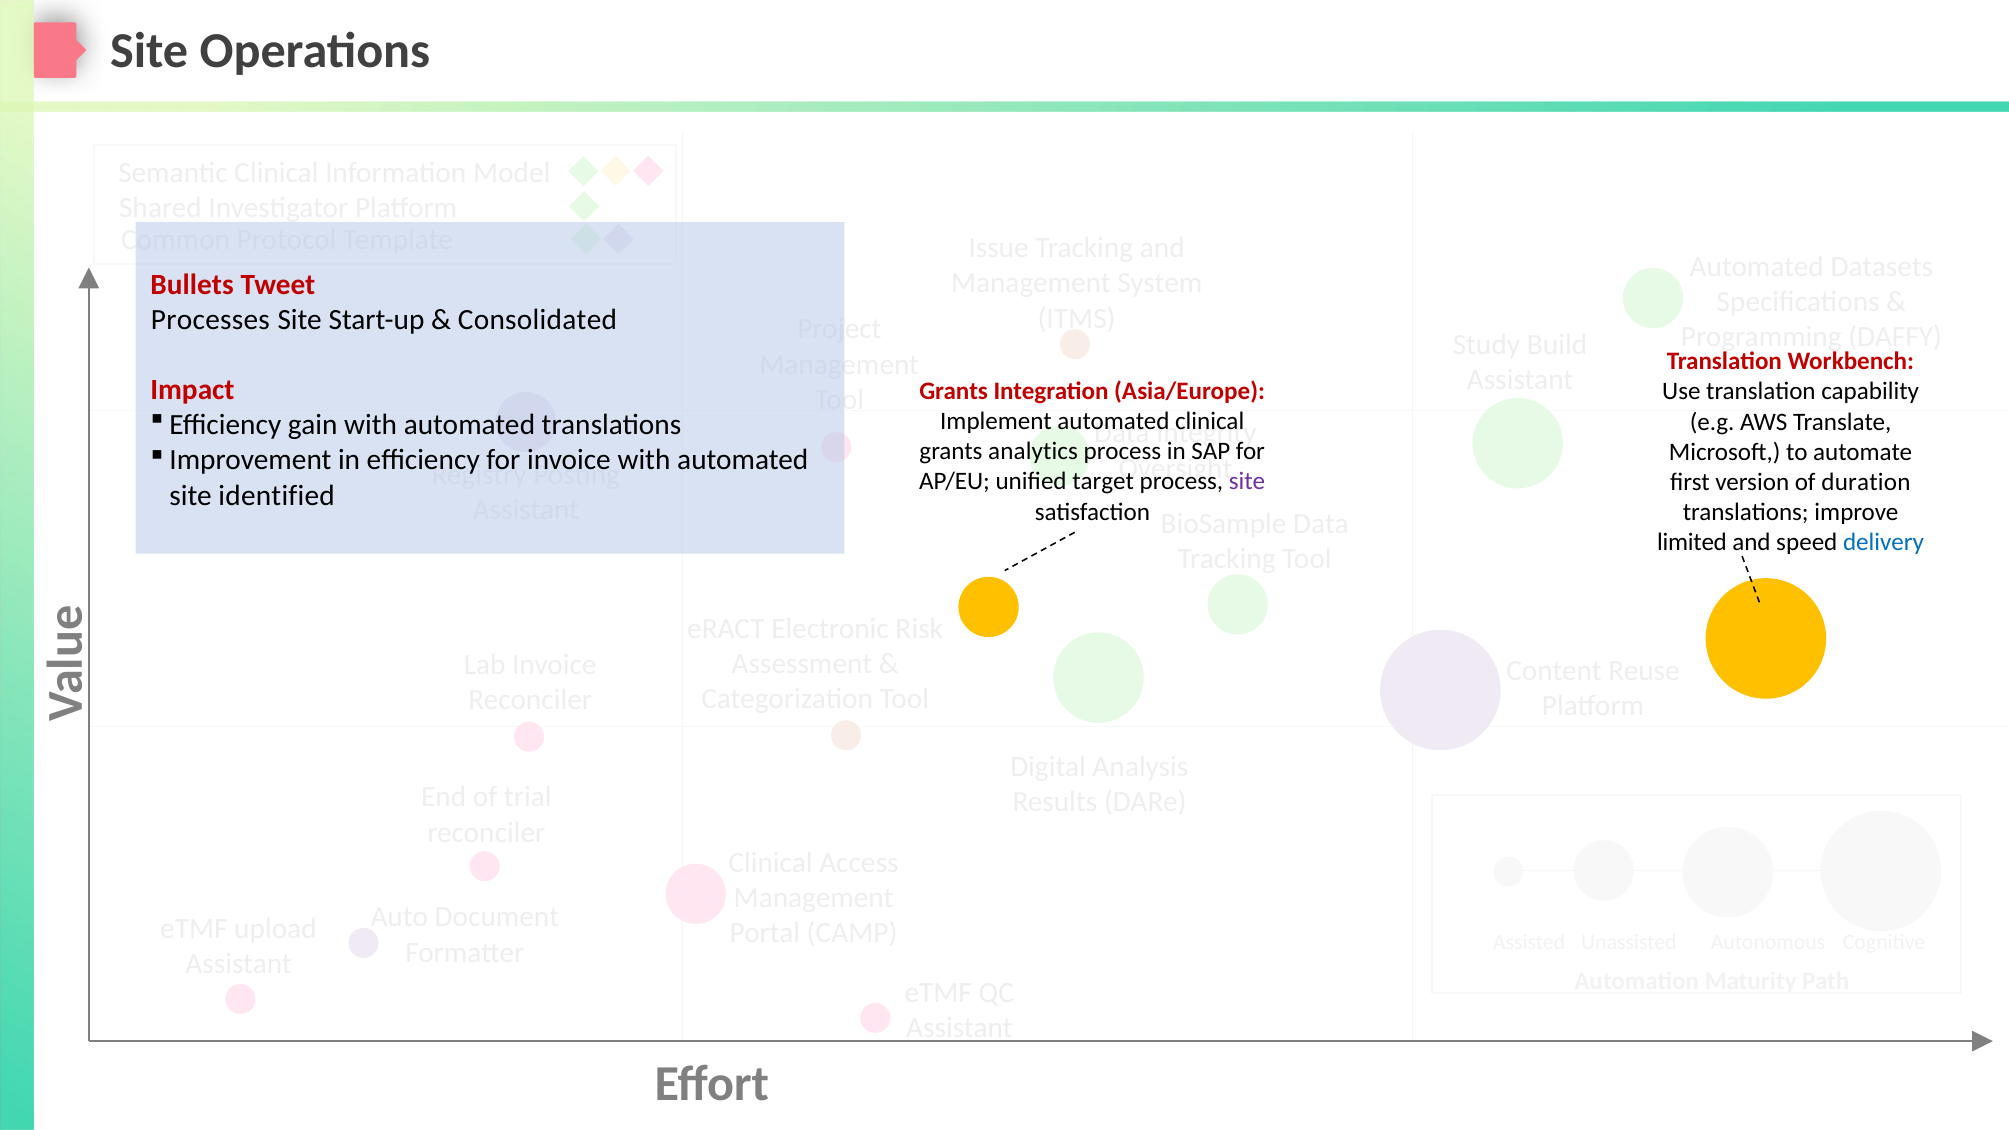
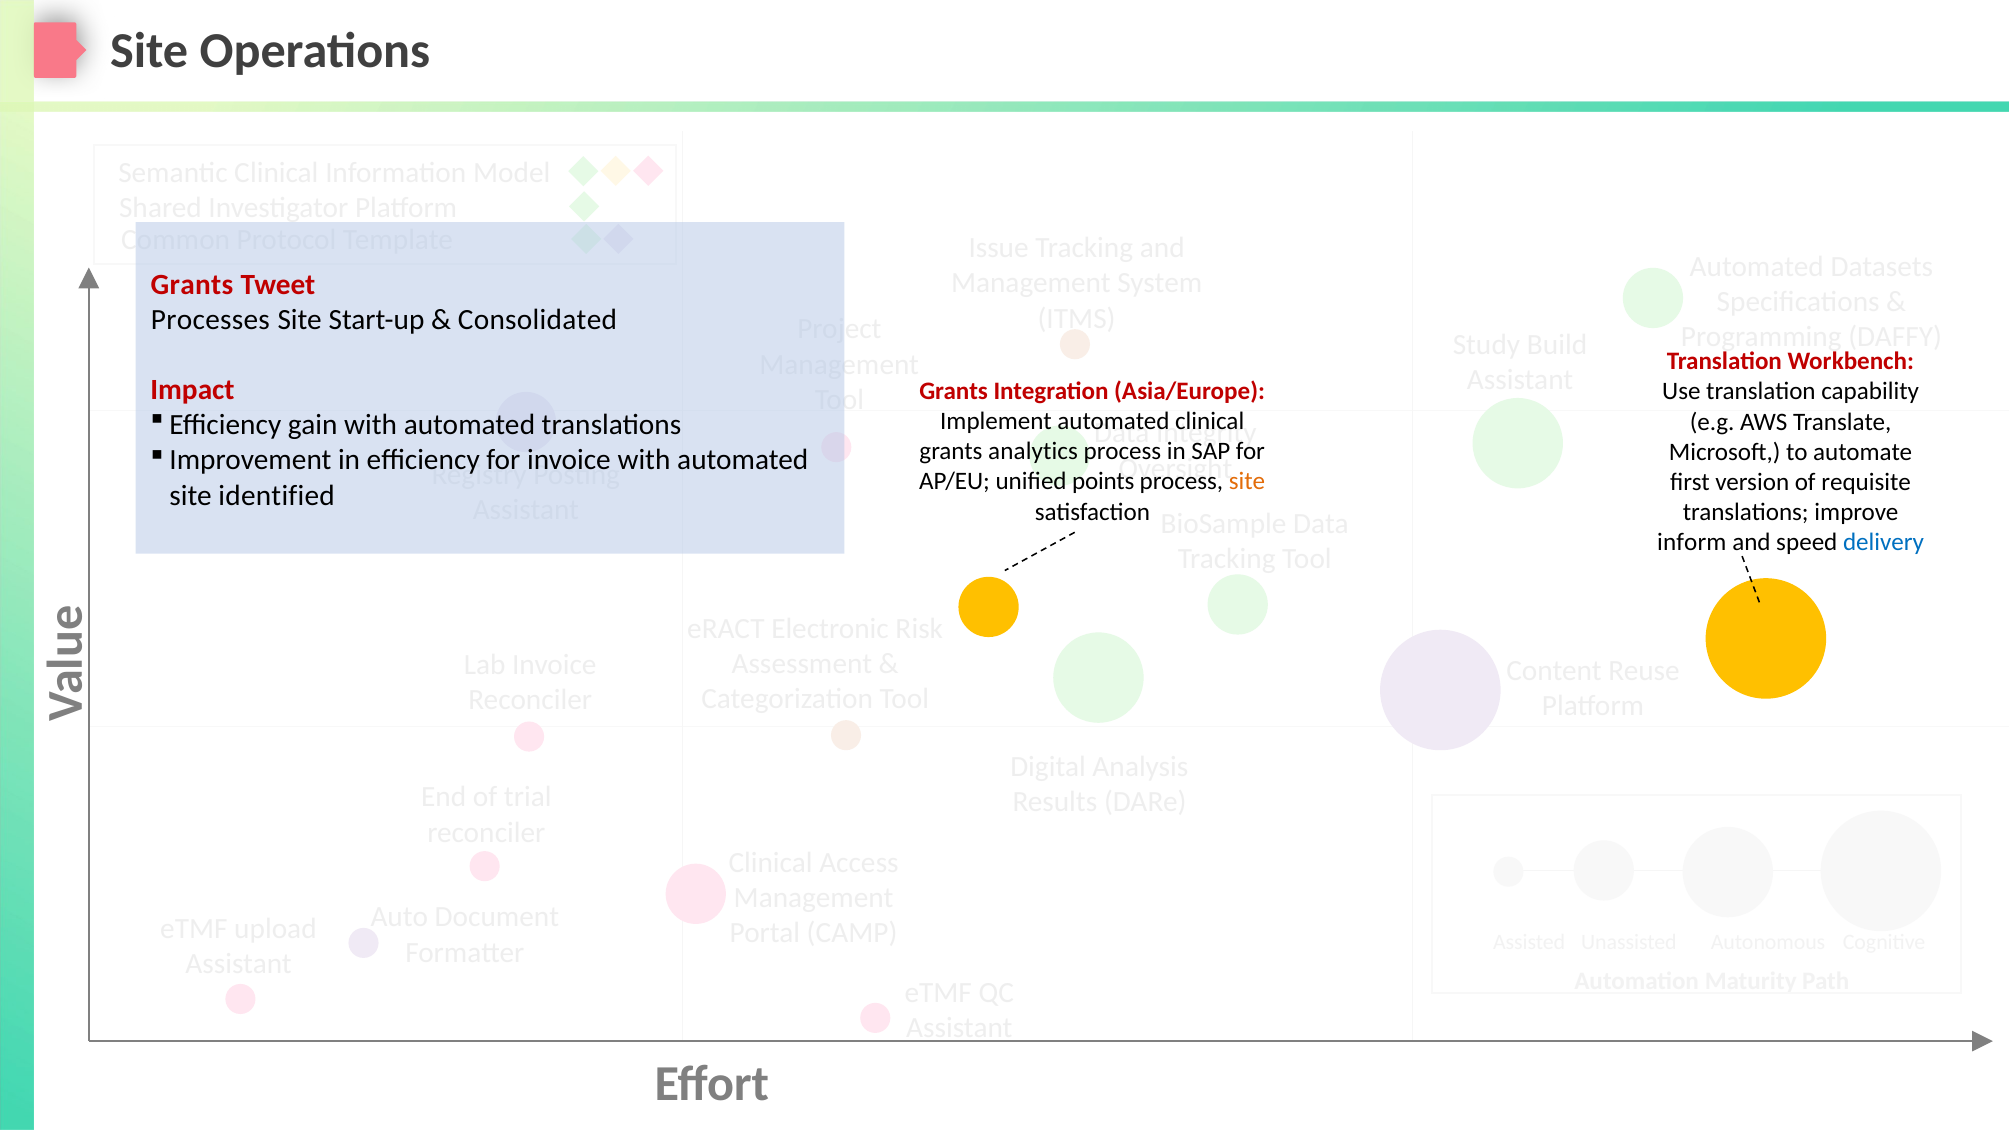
Bullets: Bullets -> Grants (192, 284)
target: target -> points (1103, 482)
site colour: purple -> orange (1247, 482)
duration: duration -> requisite (1866, 482)
limited: limited -> inform (1692, 542)
